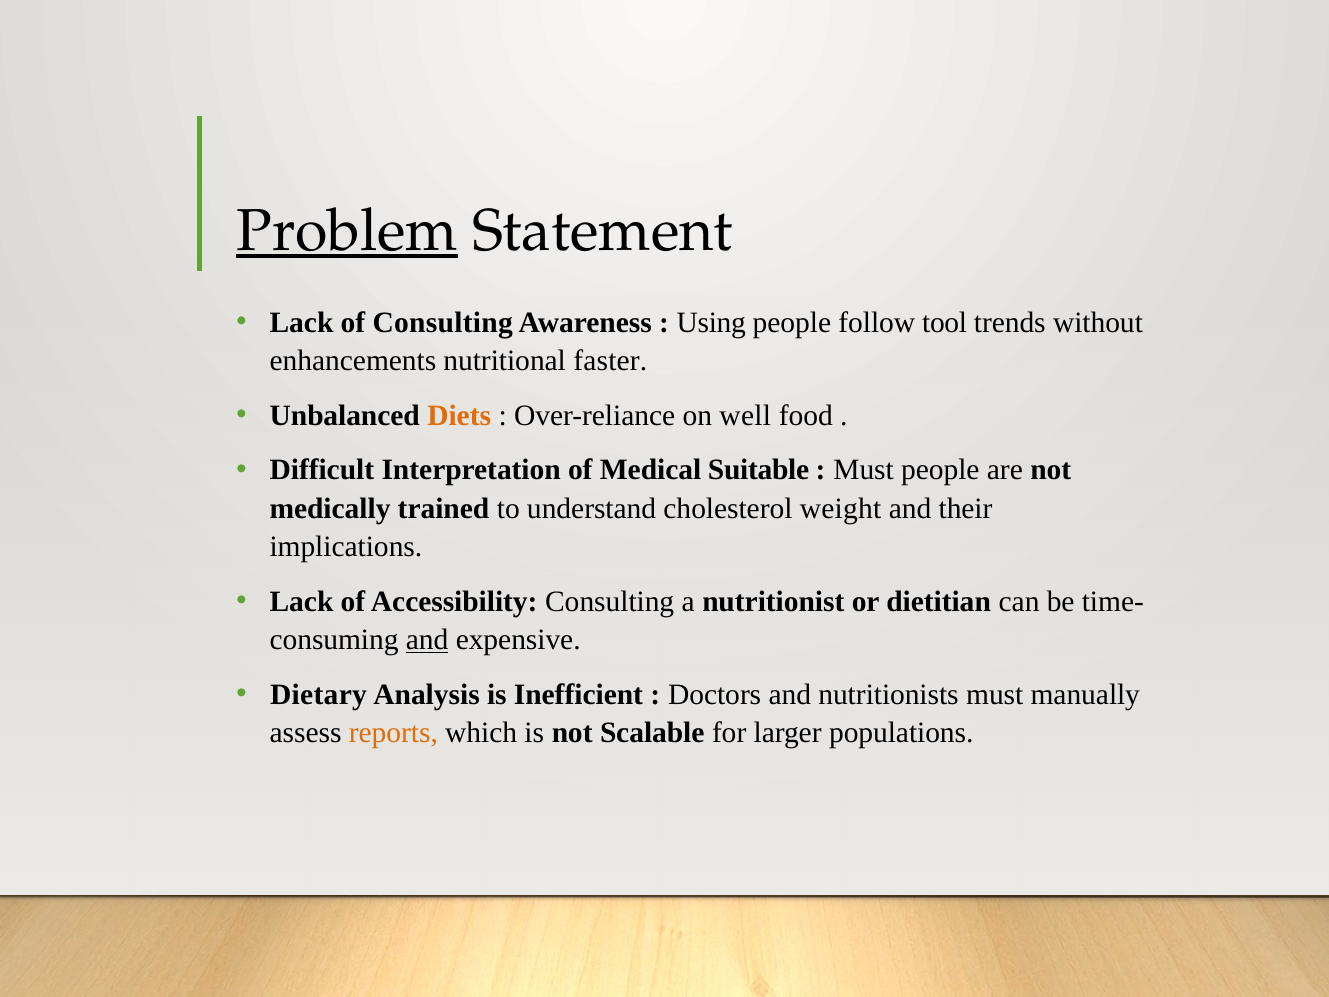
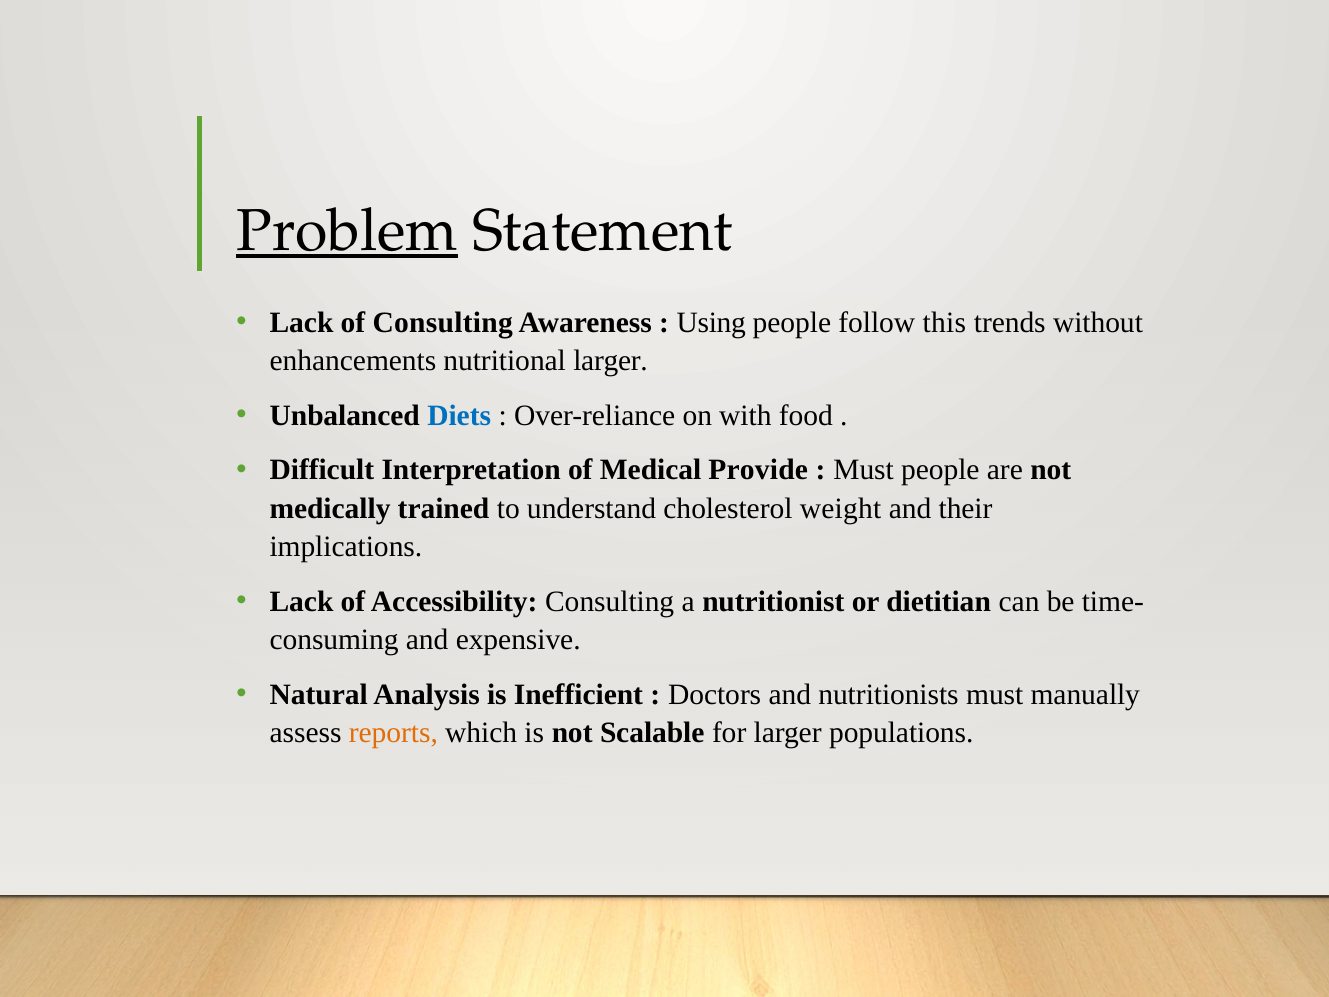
tool: tool -> this (944, 322)
nutritional faster: faster -> larger (611, 360)
Diets colour: orange -> blue (459, 415)
well: well -> with (745, 415)
Suitable: Suitable -> Provide (758, 470)
and underline: present -> none (427, 640)
Dietary: Dietary -> Natural (319, 695)
